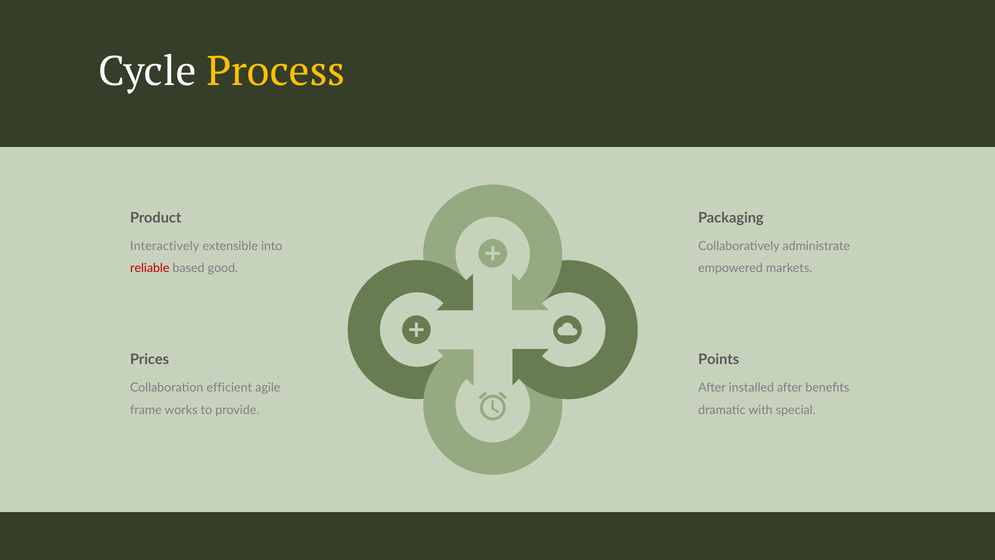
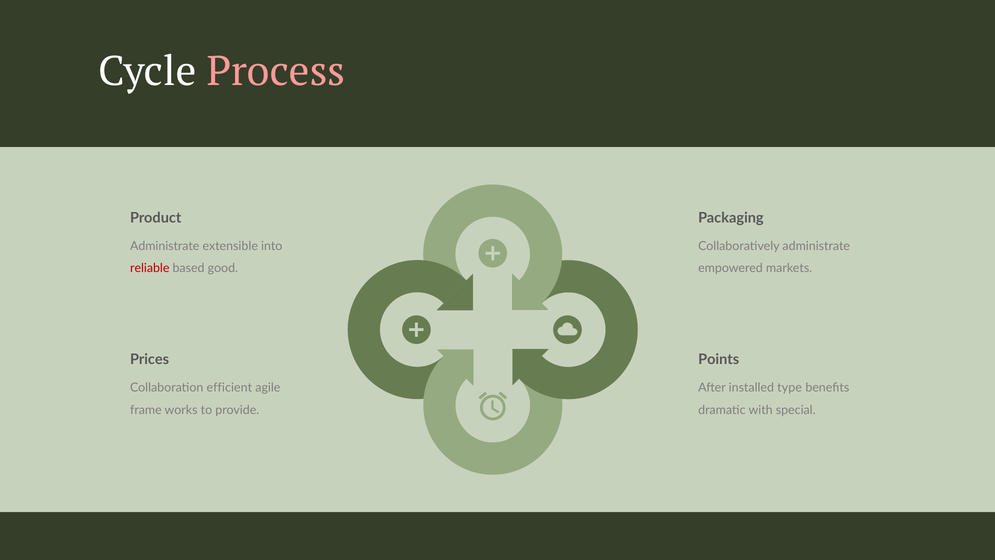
Process colour: yellow -> pink (276, 72)
Interactively: Interactively -> Administrate (165, 246)
installed after: after -> type (790, 387)
